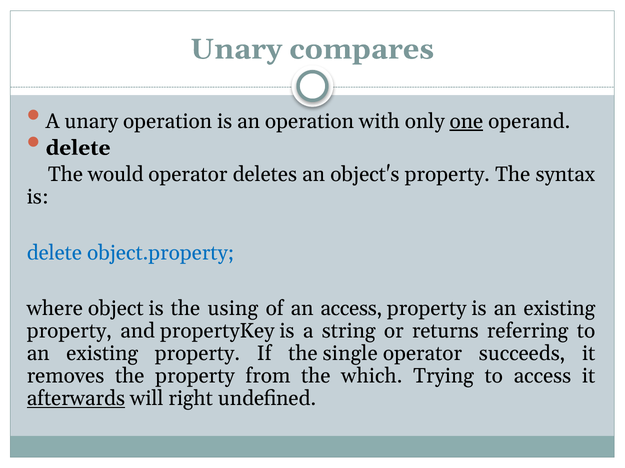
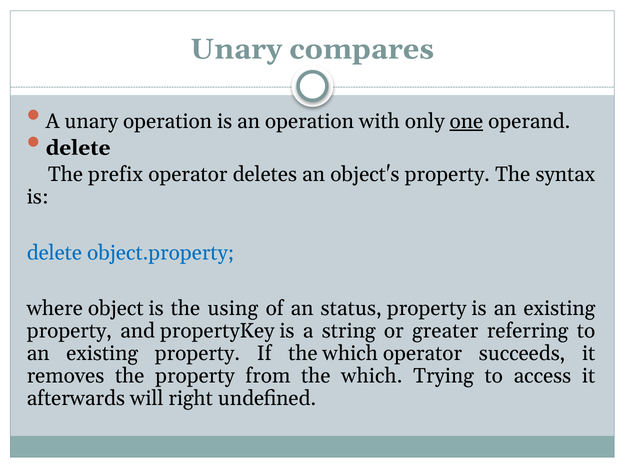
would: would -> prefix (116, 175)
an access: access -> status (351, 309)
returns: returns -> greater (445, 332)
If the single: single -> which (350, 354)
afterwards underline: present -> none (76, 399)
